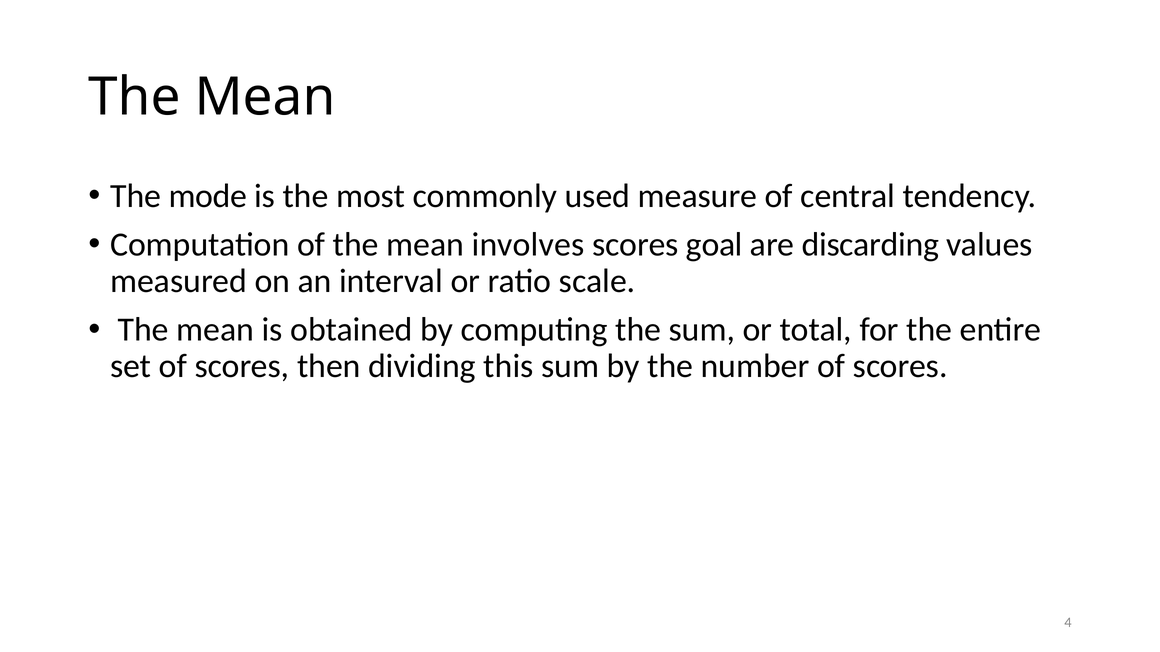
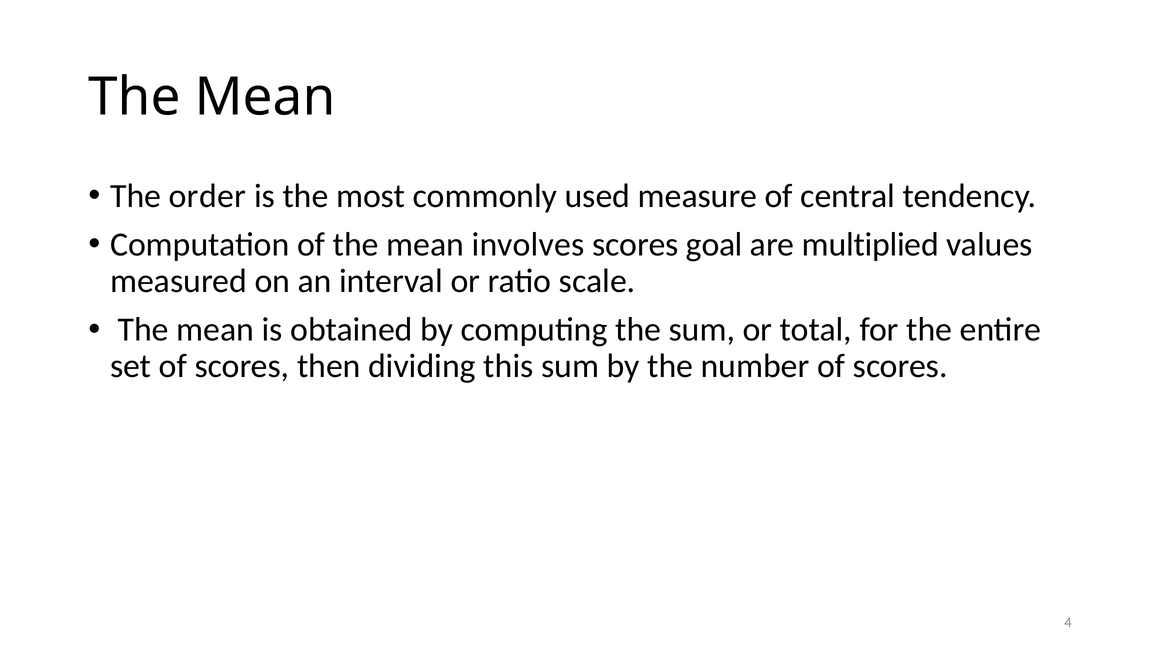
mode: mode -> order (207, 196)
discarding: discarding -> multiplied (870, 245)
